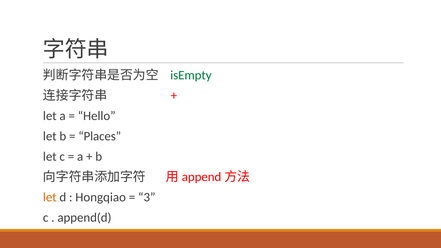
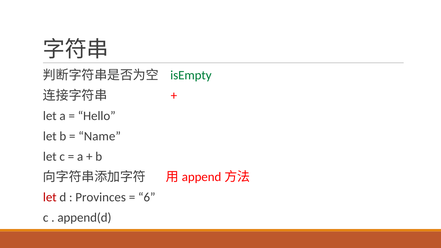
Places: Places -> Name (100, 136)
let colour: orange -> red (50, 197)
Hongqiao: Hongqiao -> Provinces (101, 197)
3: 3 -> 6 (147, 197)
